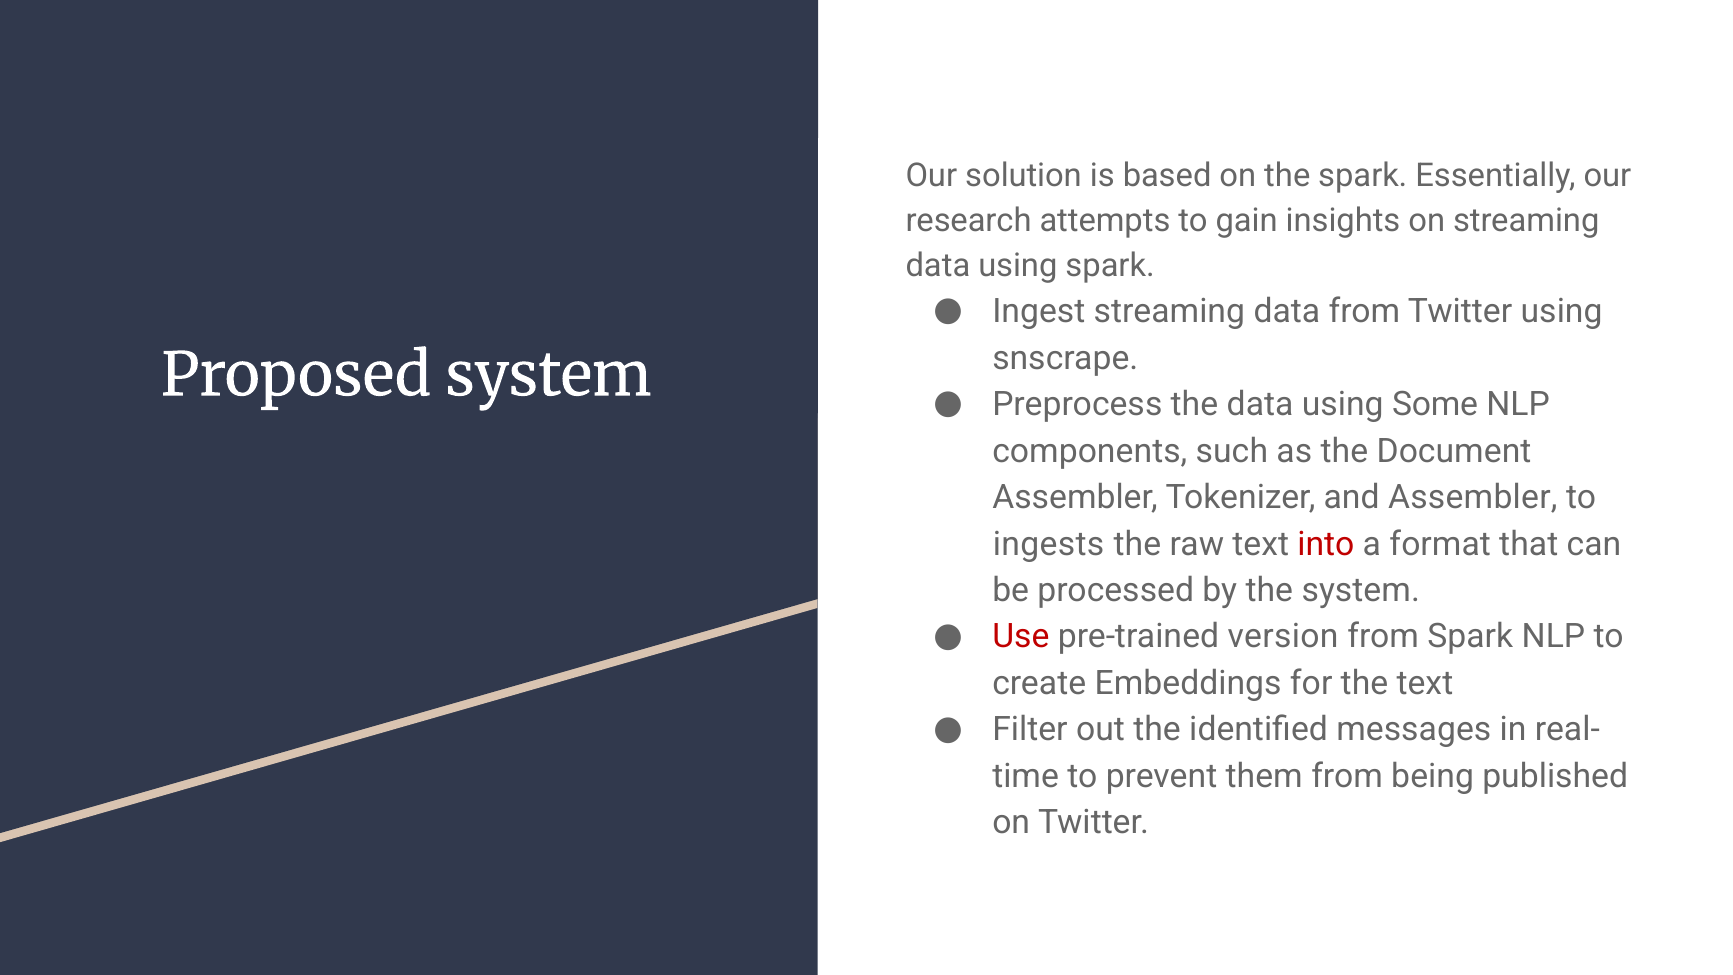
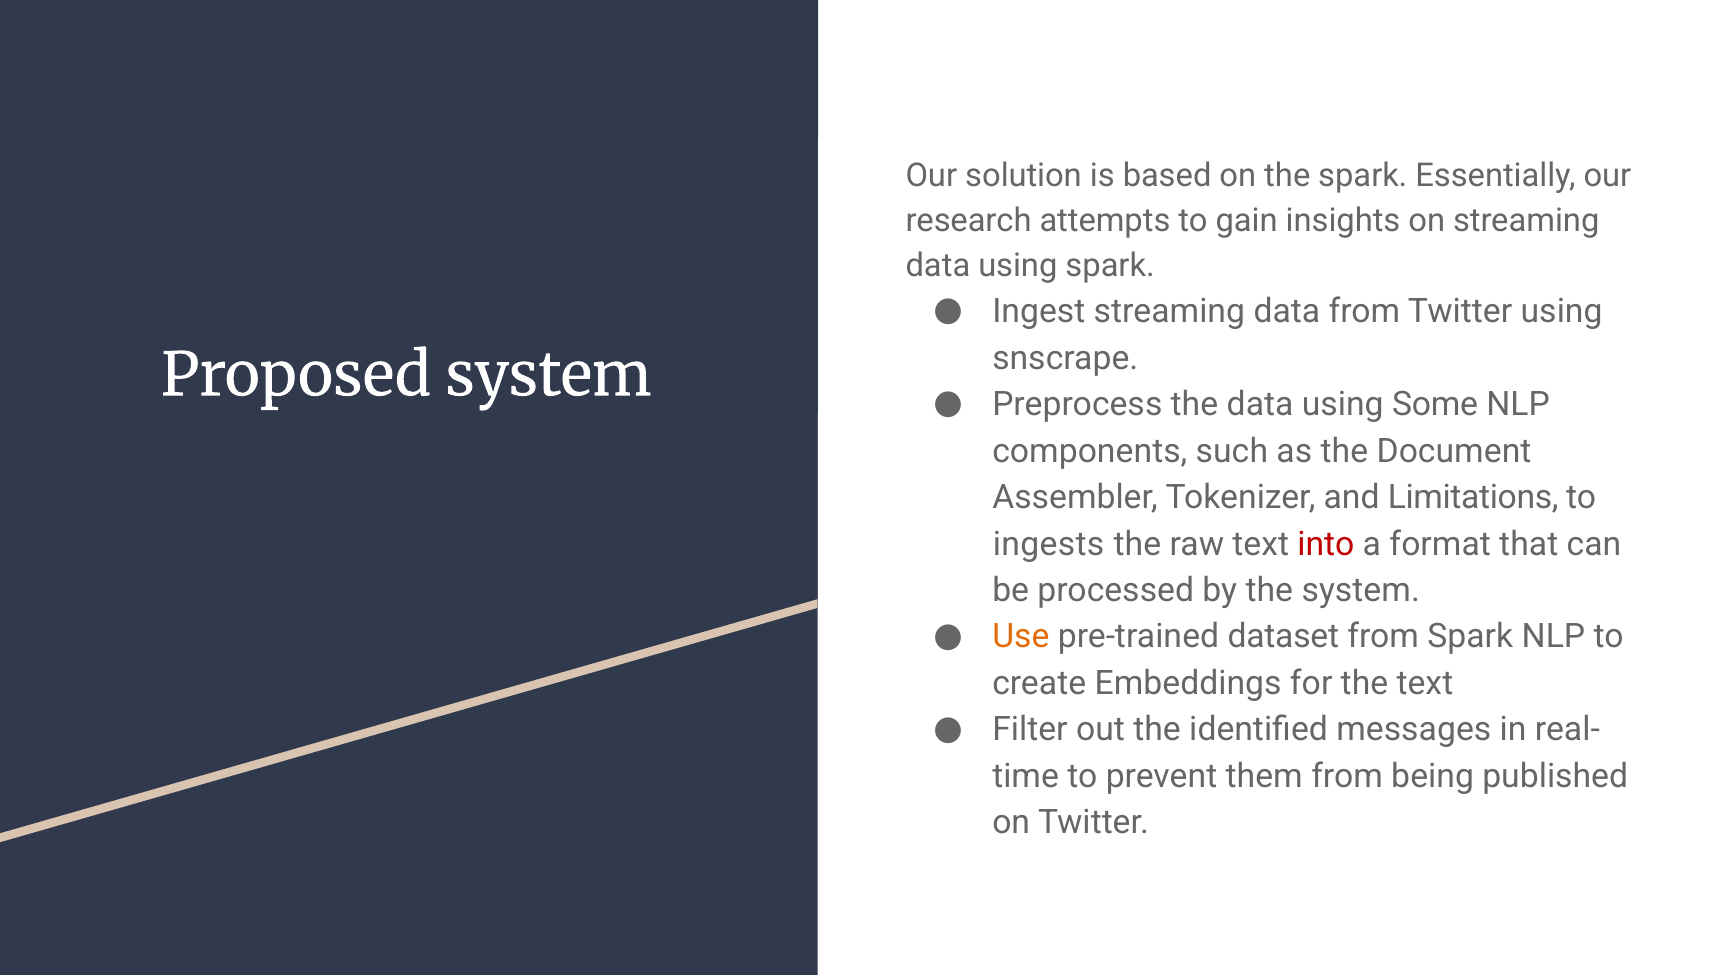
and Assembler: Assembler -> Limitations (1473, 497)
Use colour: red -> orange (1021, 637)
version: version -> dataset (1283, 637)
